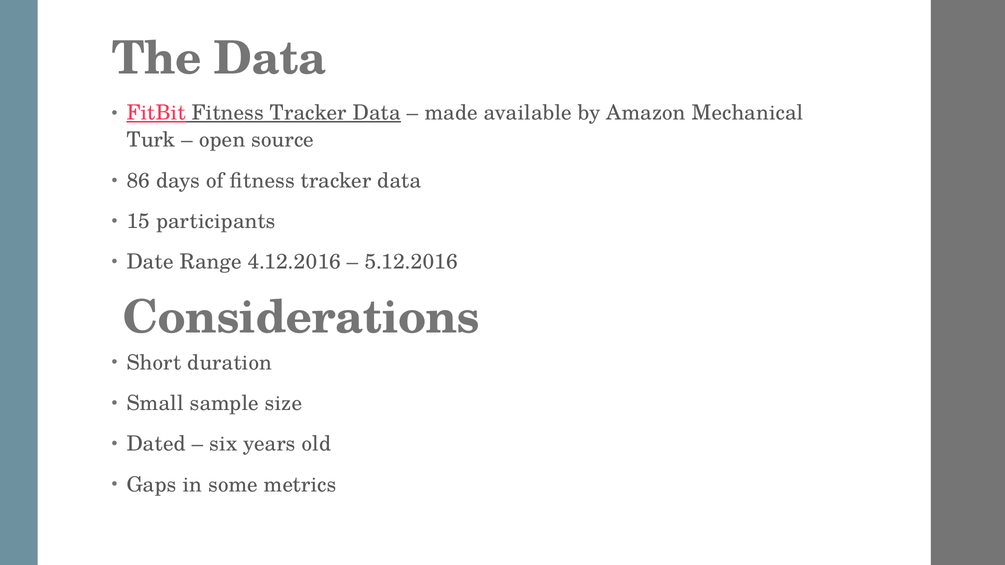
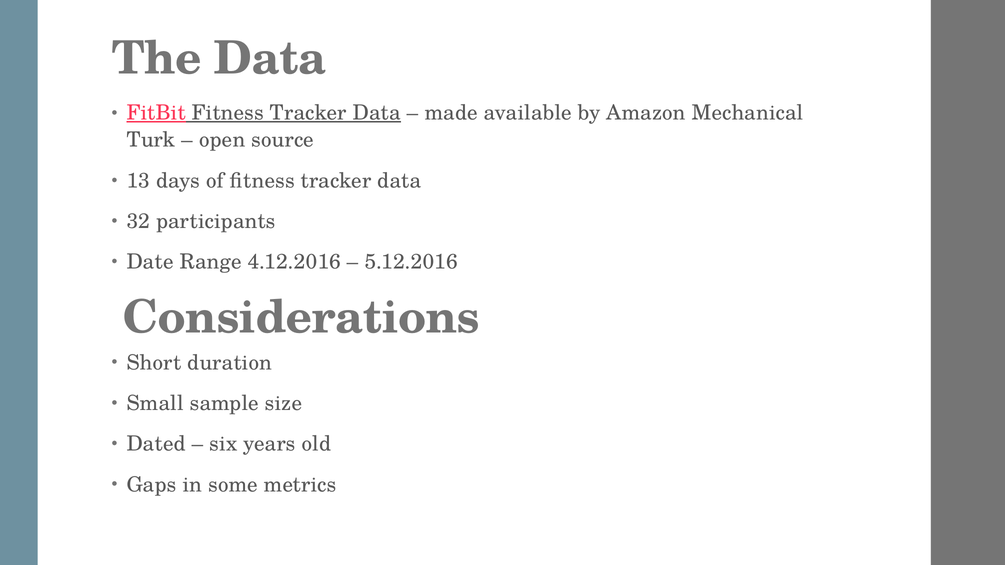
86: 86 -> 13 (138, 181)
15: 15 -> 32 (138, 221)
